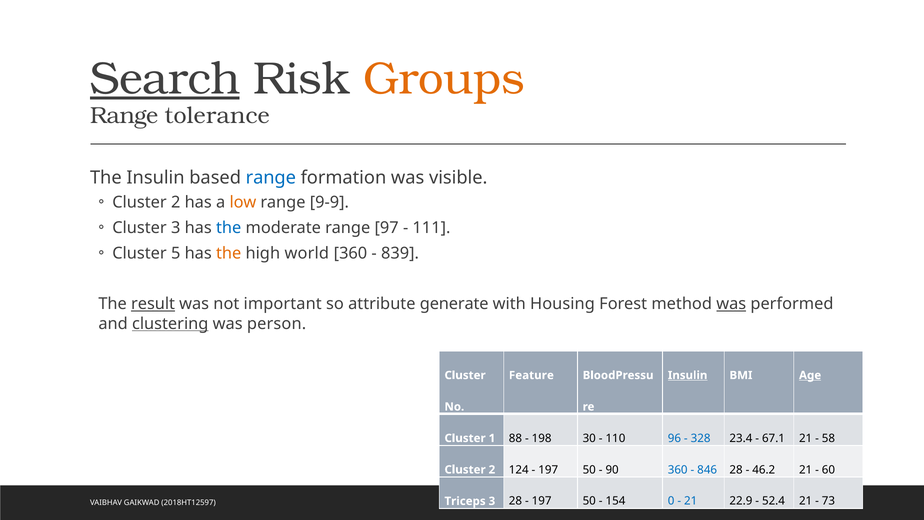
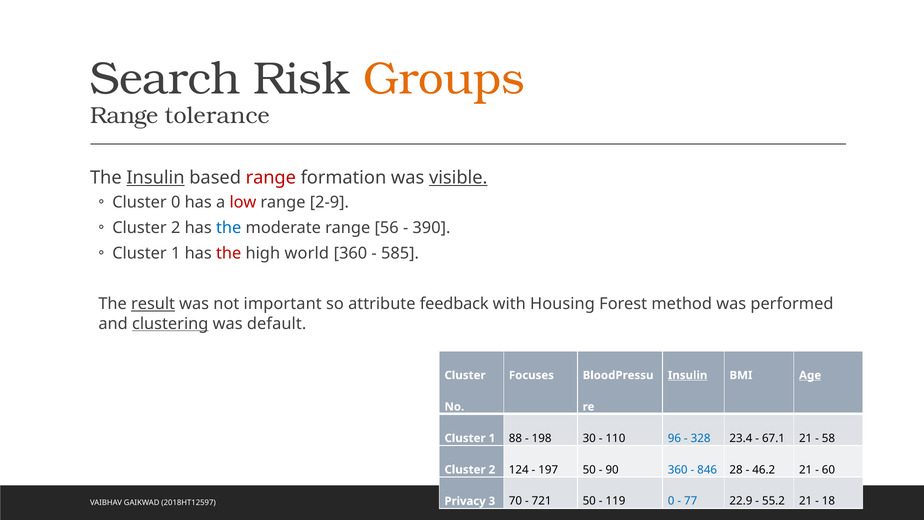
Search underline: present -> none (165, 79)
Insulin underline: none -> present (156, 178)
range colour: blue -> red (271, 178)
visible underline: none -> present (458, 178)
2: 2 -> 0 (176, 202)
low colour: orange -> red (243, 202)
9-9: 9-9 -> 2-9 (329, 202)
3: 3 -> 2 (176, 228)
97: 97 -> 56 (387, 228)
111: 111 -> 390 (431, 228)
5: 5 -> 1 (176, 253)
the colour: orange -> red (229, 253)
839: 839 -> 585 (400, 253)
generate: generate -> feedback (454, 304)
was underline: present -> none (731, 304)
person: person -> default (277, 324)
Feature: Feature -> Focuses (531, 375)
Triceps: Triceps -> Privacy (465, 501)
3 28: 28 -> 70 (515, 501)
197: 197 -> 721 (542, 501)
154: 154 -> 119 (615, 501)
21: 21 -> 77 (691, 501)
52.4: 52.4 -> 55.2 (773, 501)
73: 73 -> 18 (828, 501)
